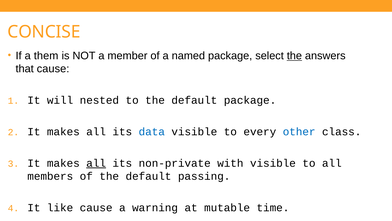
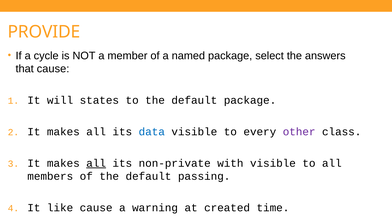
CONCISE: CONCISE -> PROVIDE (44, 32)
them: them -> cycle (46, 56)
the underline: present -> none (294, 56)
nested: nested -> states (99, 100)
other colour: blue -> purple (299, 131)
mutable: mutable -> created (227, 207)
